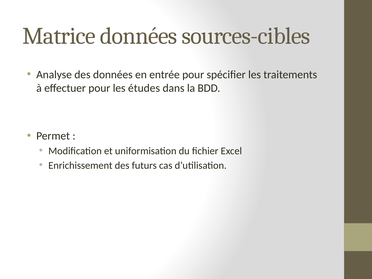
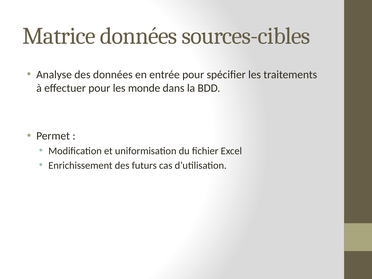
études: études -> monde (144, 88)
